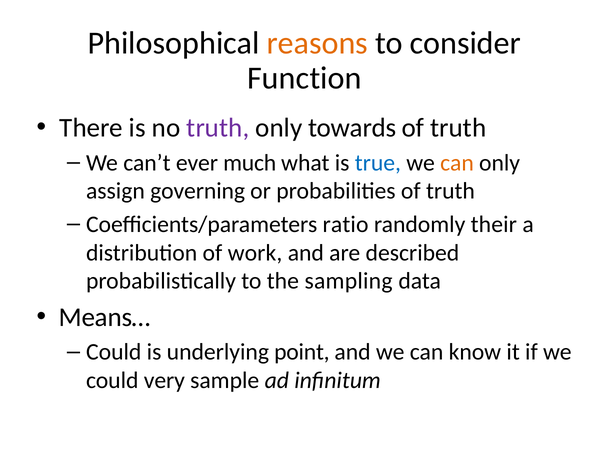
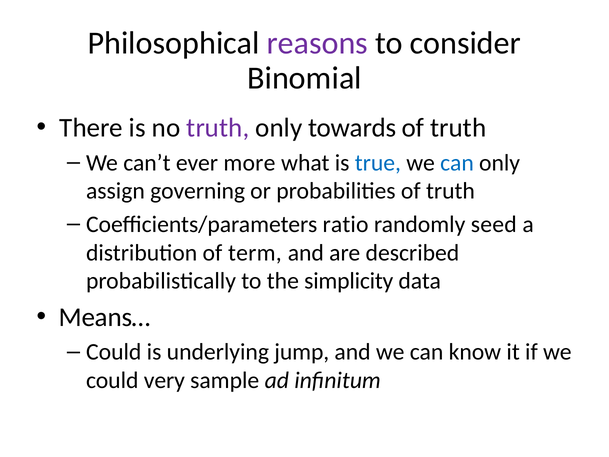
reasons colour: orange -> purple (317, 43)
Function: Function -> Binomial (304, 78)
much: much -> more (249, 163)
can colour: orange -> blue (457, 163)
their: their -> seed (494, 224)
work: work -> term (255, 253)
sampling: sampling -> simplicity (349, 281)
point: point -> jump (302, 352)
